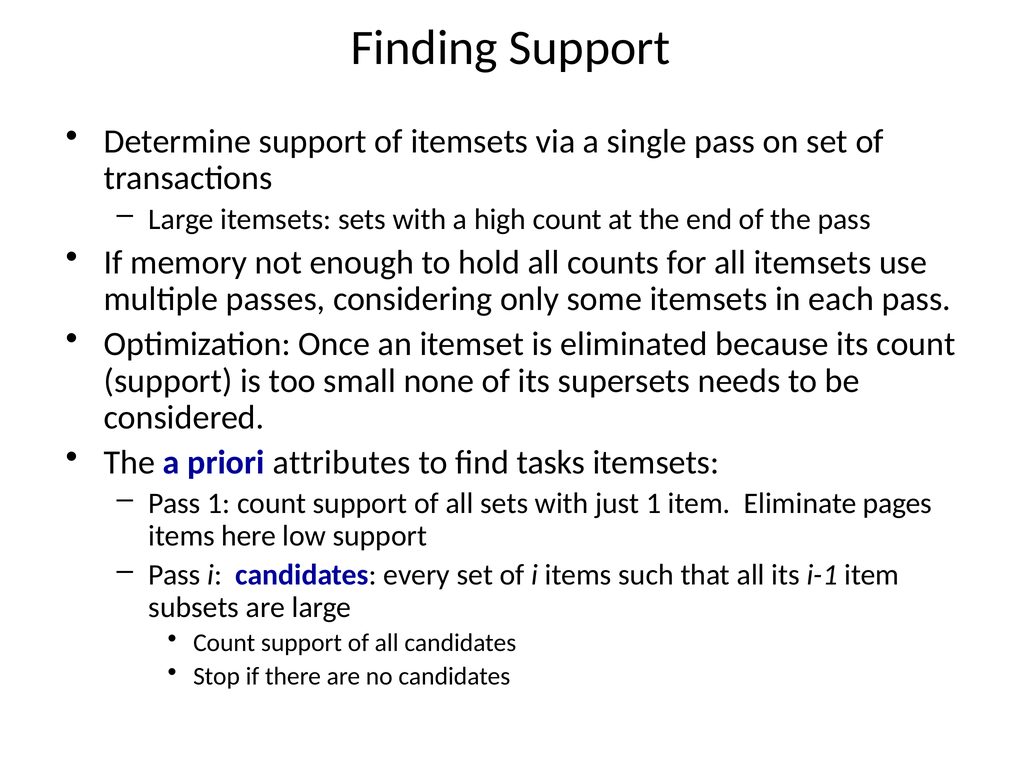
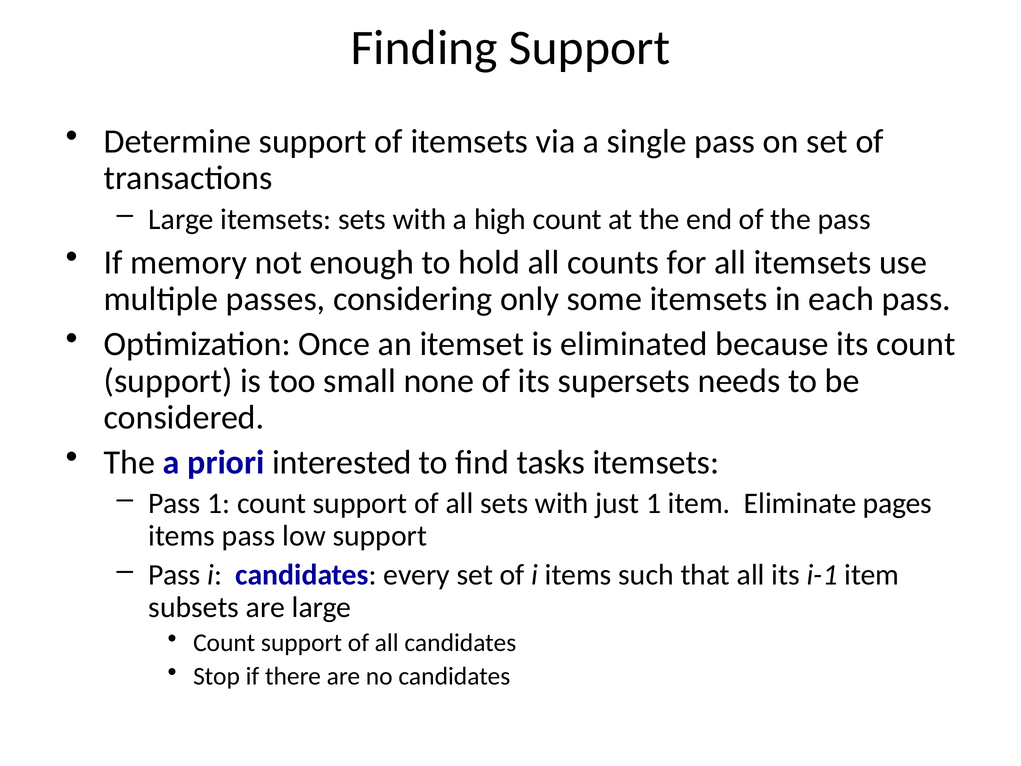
attributes: attributes -> interested (342, 462)
items here: here -> pass (249, 536)
